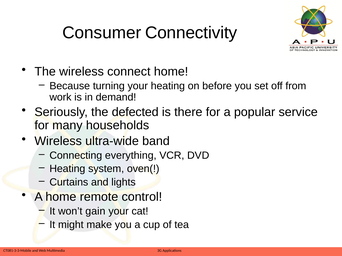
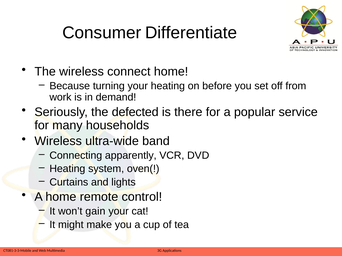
Connectivity: Connectivity -> Differentiate (191, 33)
everything: everything -> apparently (131, 156)
